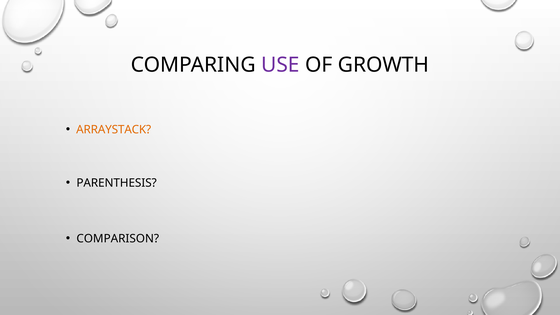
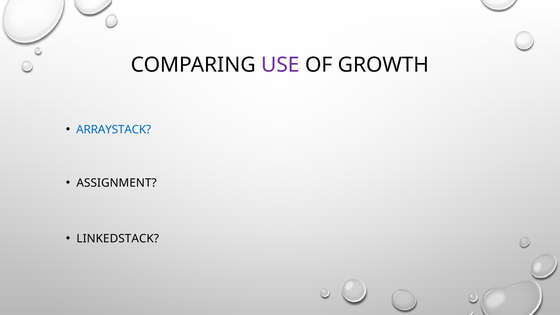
ARRAYSTACK colour: orange -> blue (114, 130)
PARENTHESIS: PARENTHESIS -> ASSIGNMENT (117, 183)
COMPARISON: COMPARISON -> LINKEDSTACK (118, 239)
